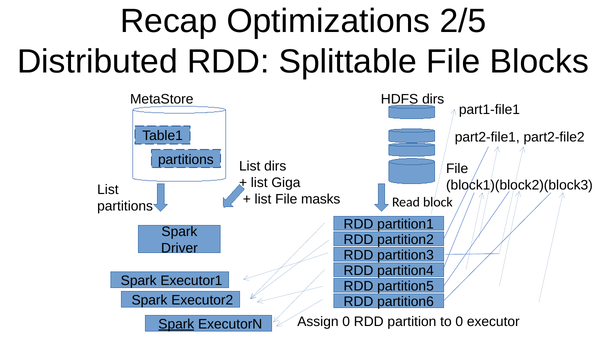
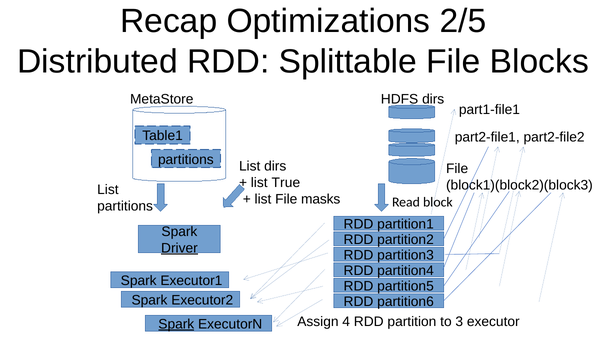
Giga: Giga -> True (286, 183)
Driver underline: none -> present (179, 248)
Assign 0: 0 -> 4 (346, 322)
to 0: 0 -> 3 (459, 322)
